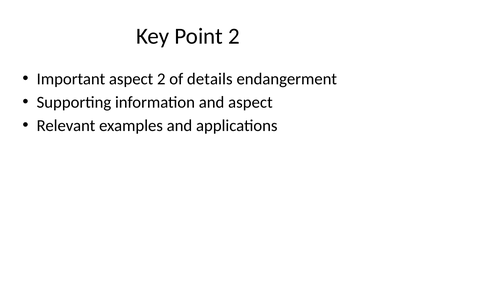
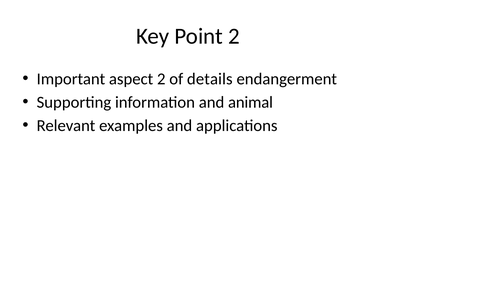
and aspect: aspect -> animal (251, 102)
